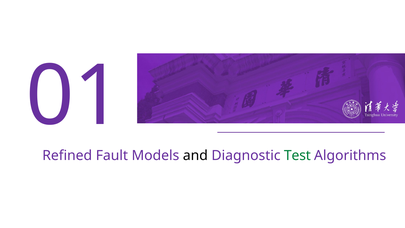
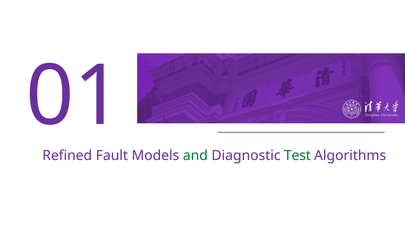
and colour: black -> green (195, 155)
